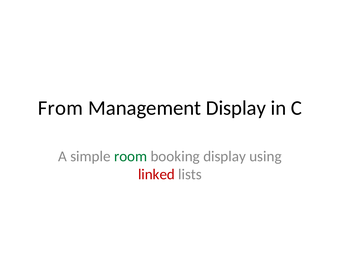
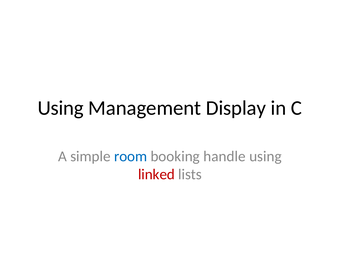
From: From -> Using (61, 108)
room colour: green -> blue (131, 156)
booking display: display -> handle (225, 156)
